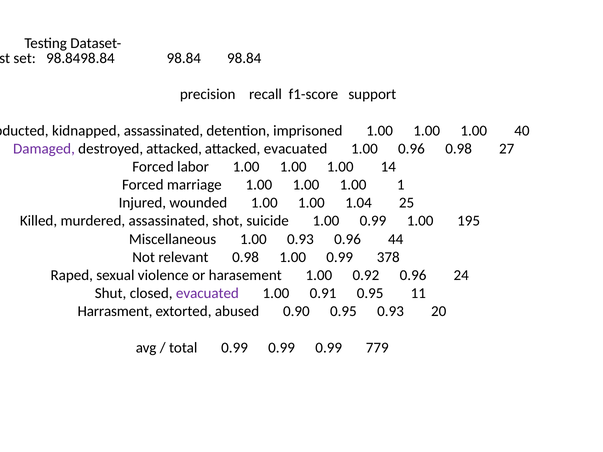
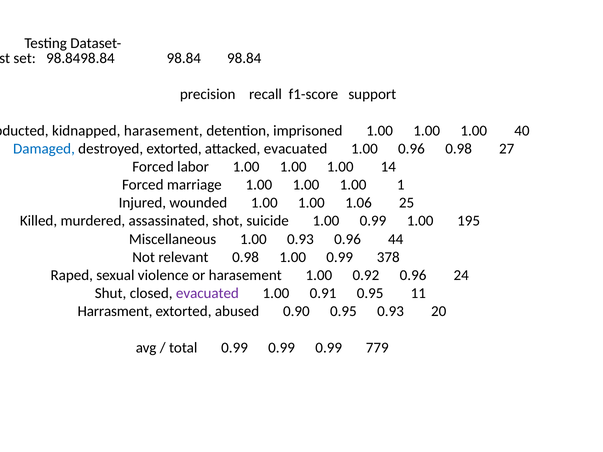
kidnapped assassinated: assassinated -> harasement (163, 131)
Damaged colour: purple -> blue (44, 149)
destroyed attacked: attacked -> extorted (174, 149)
1.04: 1.04 -> 1.06 (358, 203)
